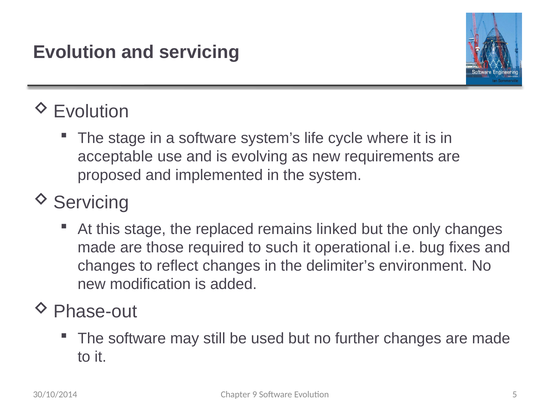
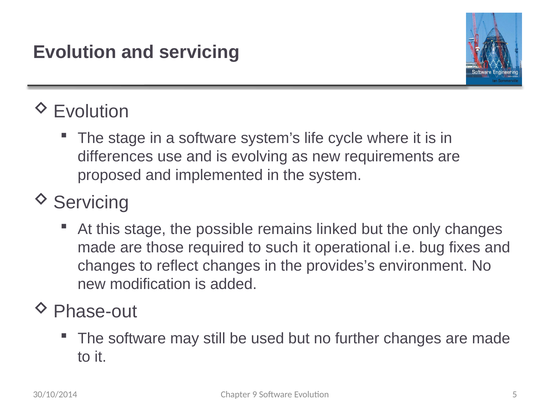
acceptable: acceptable -> differences (115, 156)
replaced: replaced -> possible (225, 229)
delimiter’s: delimiter’s -> provides’s (341, 266)
